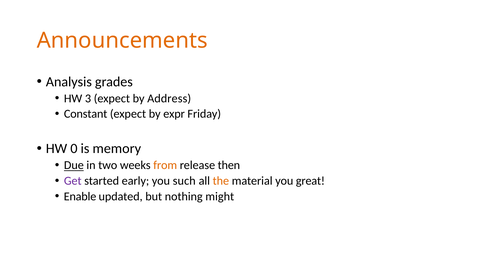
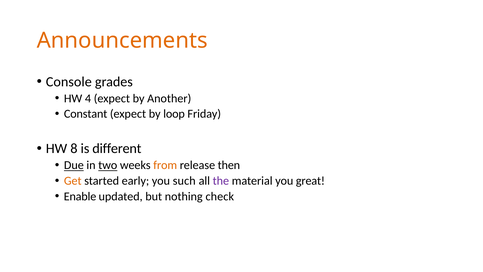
Analysis: Analysis -> Console (69, 82)
3: 3 -> 4 (88, 98)
Address: Address -> Another (169, 98)
expr: expr -> loop (174, 114)
0: 0 -> 8 (74, 148)
memory: memory -> different (117, 148)
two underline: none -> present (108, 165)
Get colour: purple -> orange (73, 181)
the colour: orange -> purple (221, 181)
might: might -> check (220, 196)
